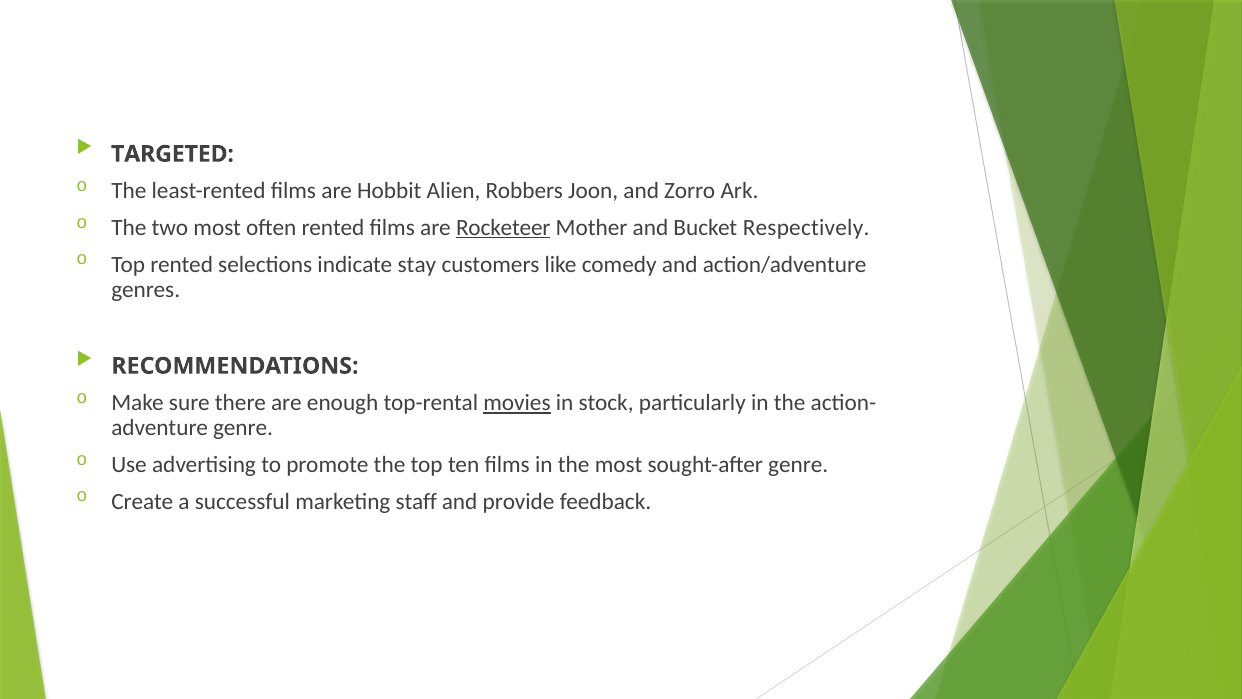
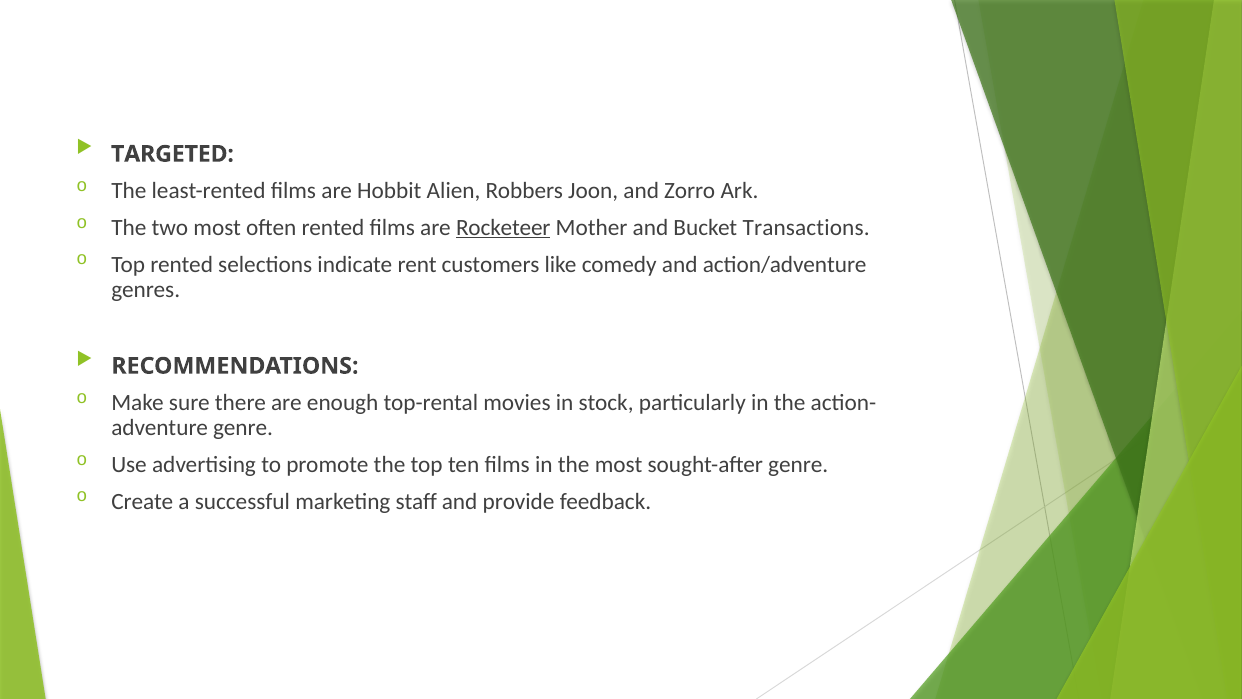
Respectively: Respectively -> Transactions (806, 227)
stay: stay -> rent (417, 264)
movies underline: present -> none (517, 403)
